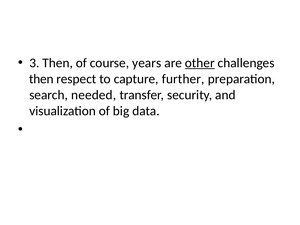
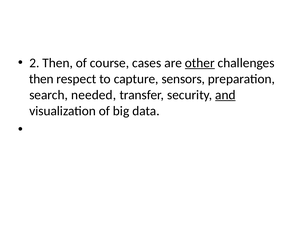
3: 3 -> 2 (34, 63)
years: years -> cases (147, 63)
further: further -> sensors (183, 79)
and underline: none -> present (225, 95)
